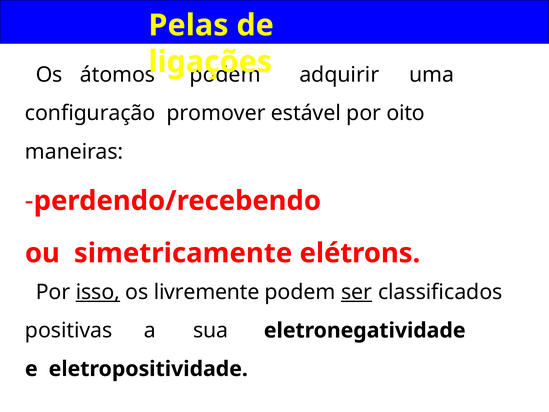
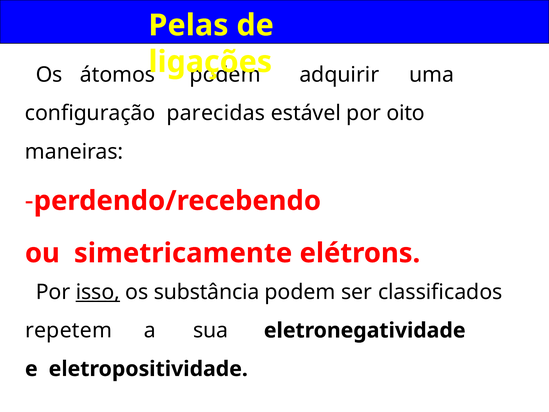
promover: promover -> parecidas (216, 113)
livremente: livremente -> substância (207, 292)
ser underline: present -> none (357, 292)
positivas: positivas -> repetem (69, 330)
